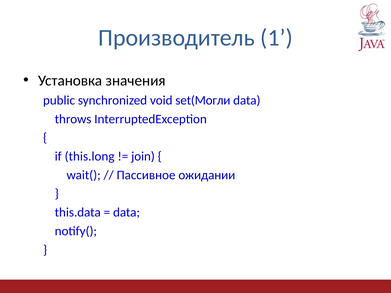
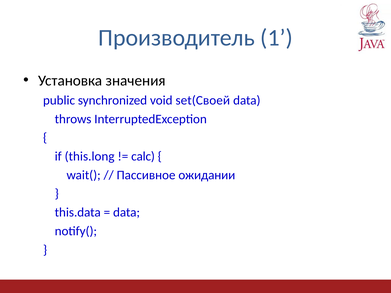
set(Могли: set(Могли -> set(Своей (203, 100)
join: join -> calc (143, 156)
